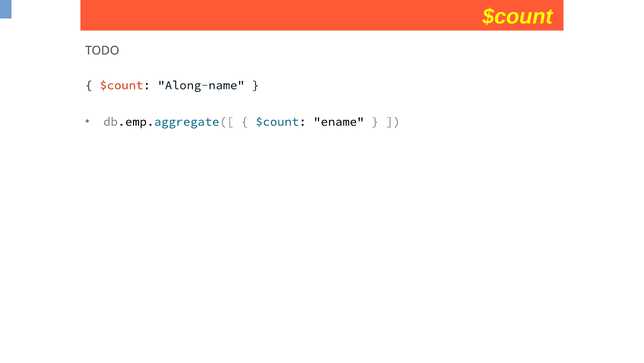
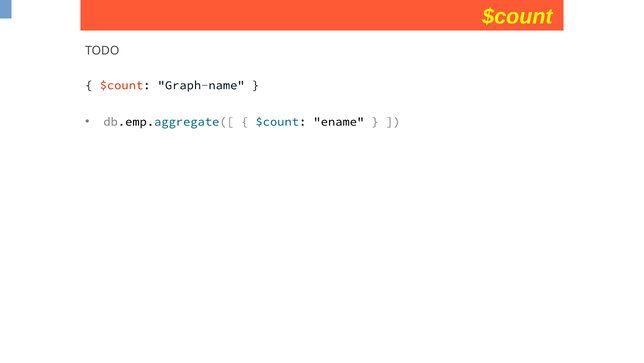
Along-name: Along-name -> Graph-name (201, 85)
